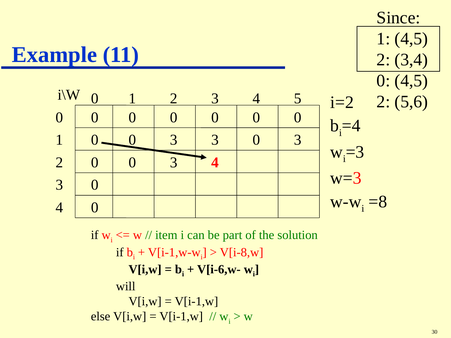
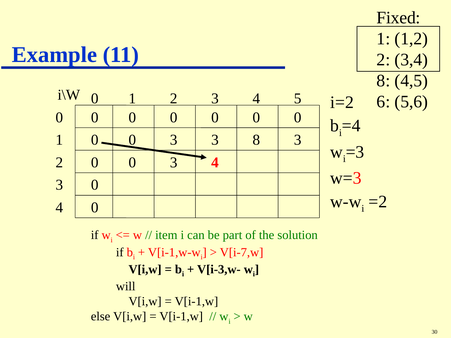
Since: Since -> Fixed (399, 18)
1 4,5: 4,5 -> 1,2 (411, 39)
0: 0 -> 8 (383, 81)
2: 2 -> 6 (383, 102)
0: 0 -> 8 (256, 140)
=8: =8 -> =2 (378, 202)
V[i-8,w: V[i-8,w -> V[i-7,w (242, 252)
V[i-6,w-: V[i-6,w- -> V[i-3,w- (219, 270)
